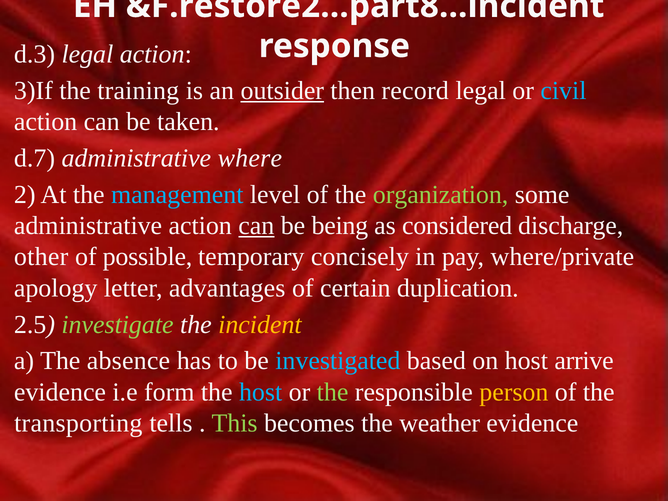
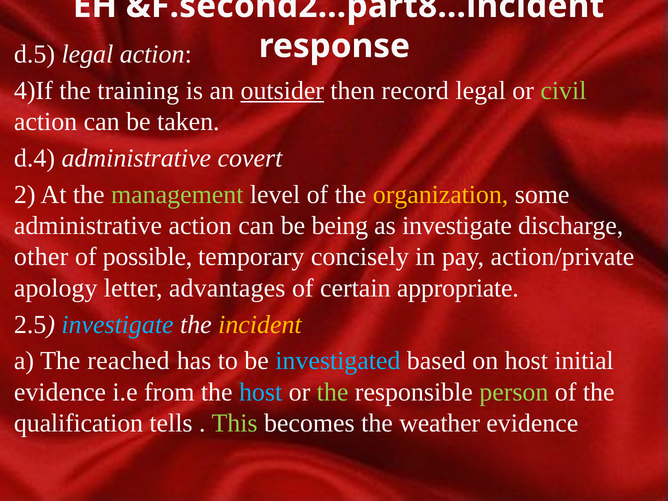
&F.restore2…part8…incident: &F.restore2…part8…incident -> &F.second2…part8…incident (365, 6)
d.3: d.3 -> d.5 (35, 54)
3)If: 3)If -> 4)If (33, 91)
civil colour: light blue -> light green (563, 91)
d.7: d.7 -> d.4 (35, 158)
where: where -> covert (250, 158)
management colour: light blue -> light green (177, 195)
organization colour: light green -> yellow (441, 195)
can underline: present -> none (256, 226)
as considered: considered -> investigate (457, 226)
where/private: where/private -> action/private (562, 257)
duplication: duplication -> appropriate (458, 288)
investigate colour: light green -> light blue (118, 325)
absence: absence -> reached (128, 361)
arrive: arrive -> initial (584, 361)
form: form -> from (169, 392)
person colour: yellow -> light green (514, 392)
transporting: transporting -> qualification (79, 423)
